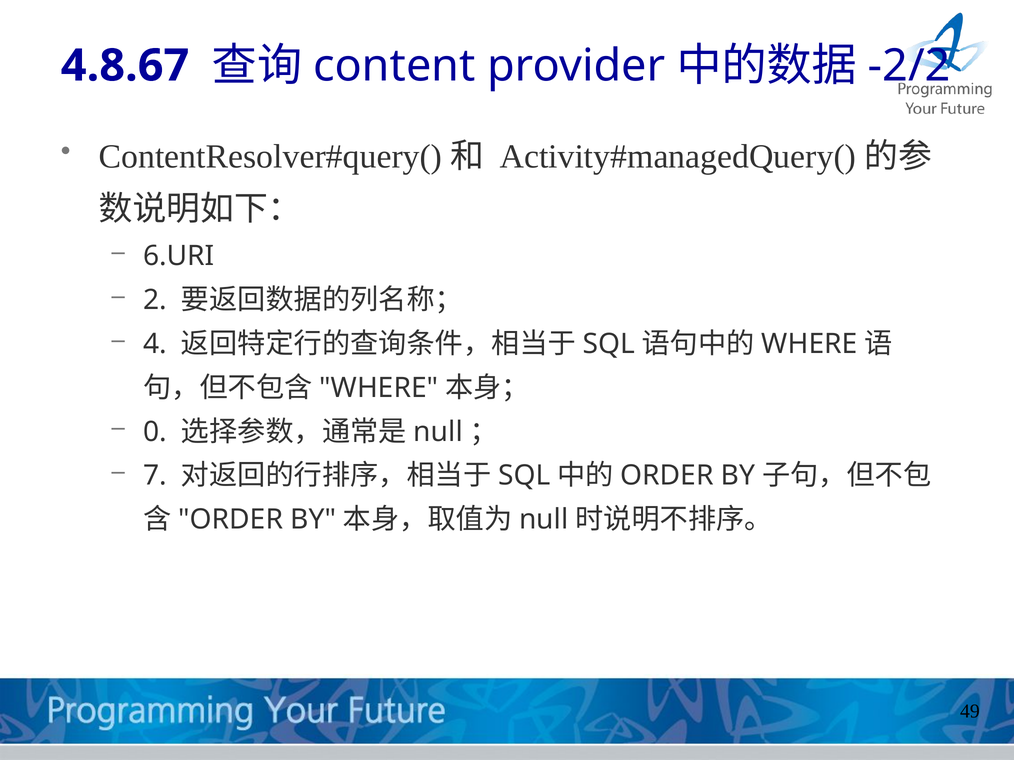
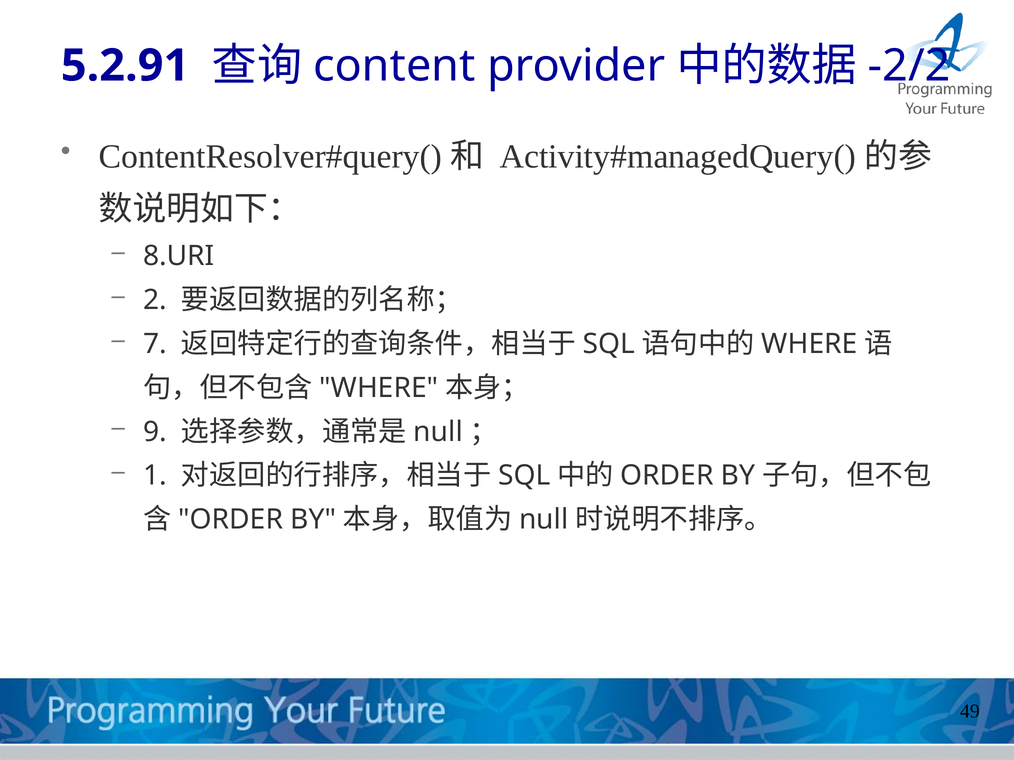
4.8.67: 4.8.67 -> 5.2.91 (125, 66)
6.URI: 6.URI -> 8.URI (179, 256)
4: 4 -> 7 (155, 344)
0: 0 -> 9 (155, 432)
7: 7 -> 1 (155, 476)
